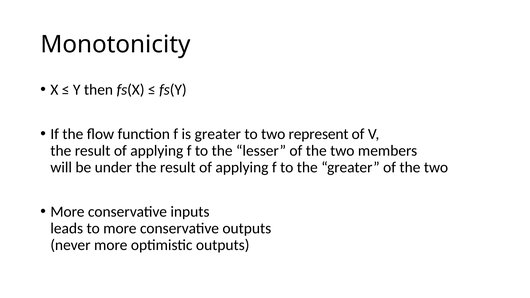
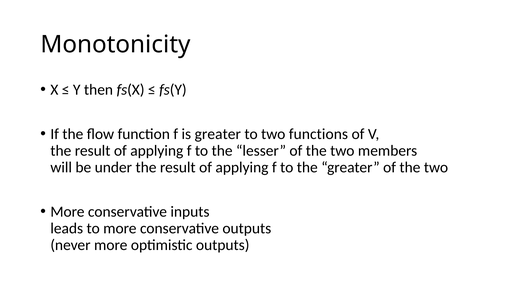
represent: represent -> functions (318, 134)
